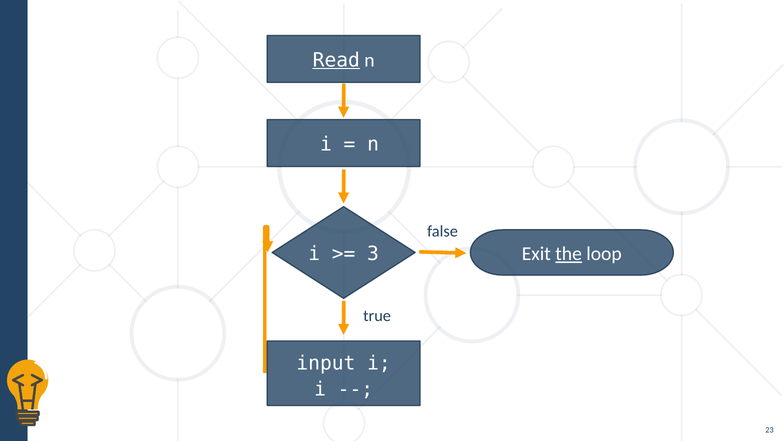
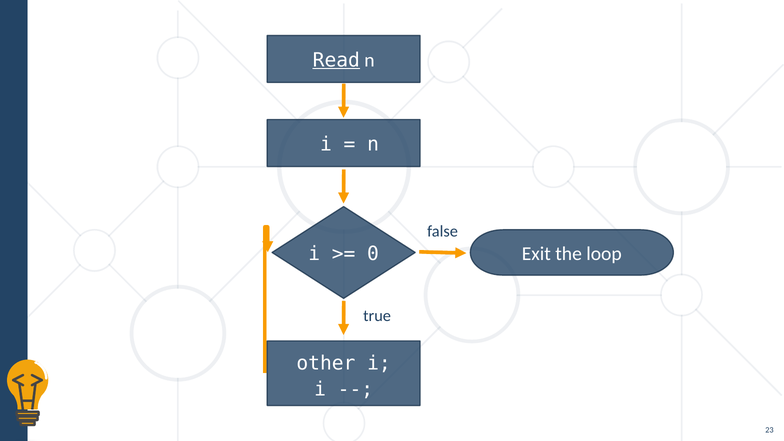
3: 3 -> 0 (373, 254)
the underline: present -> none (569, 254)
input: input -> other (326, 363)
